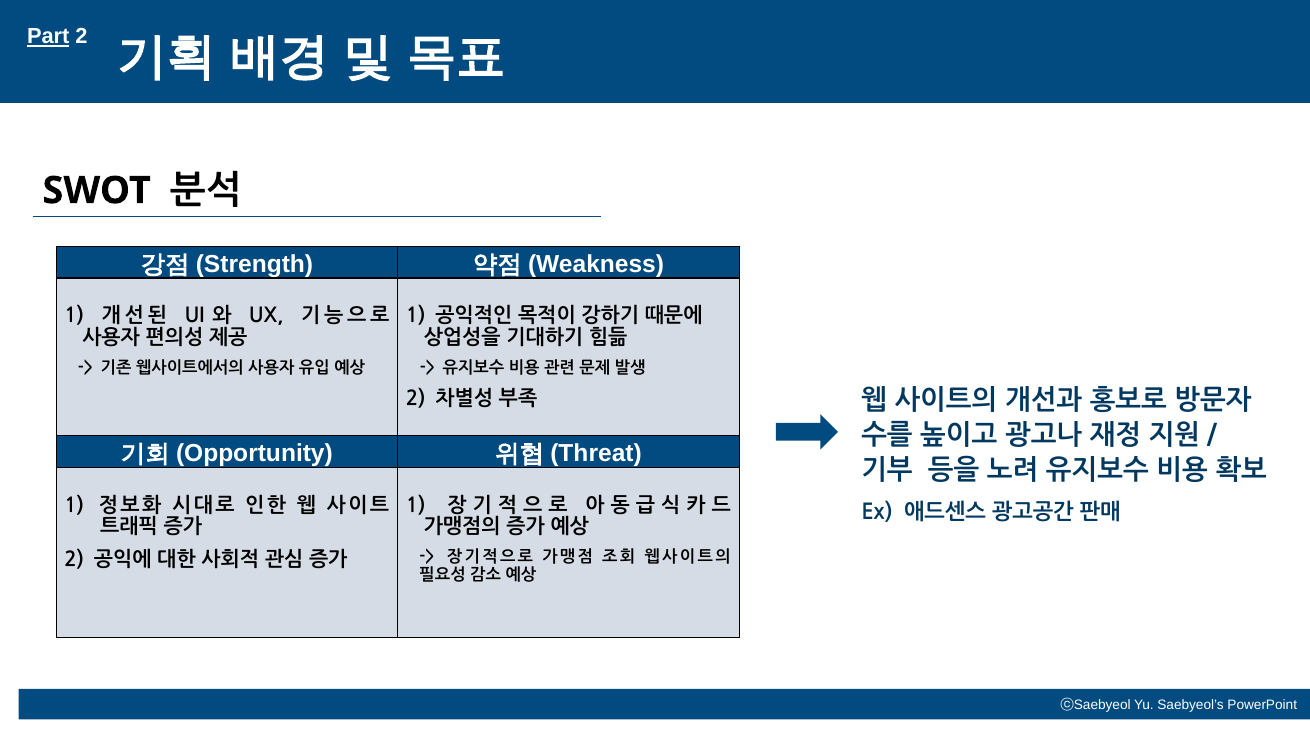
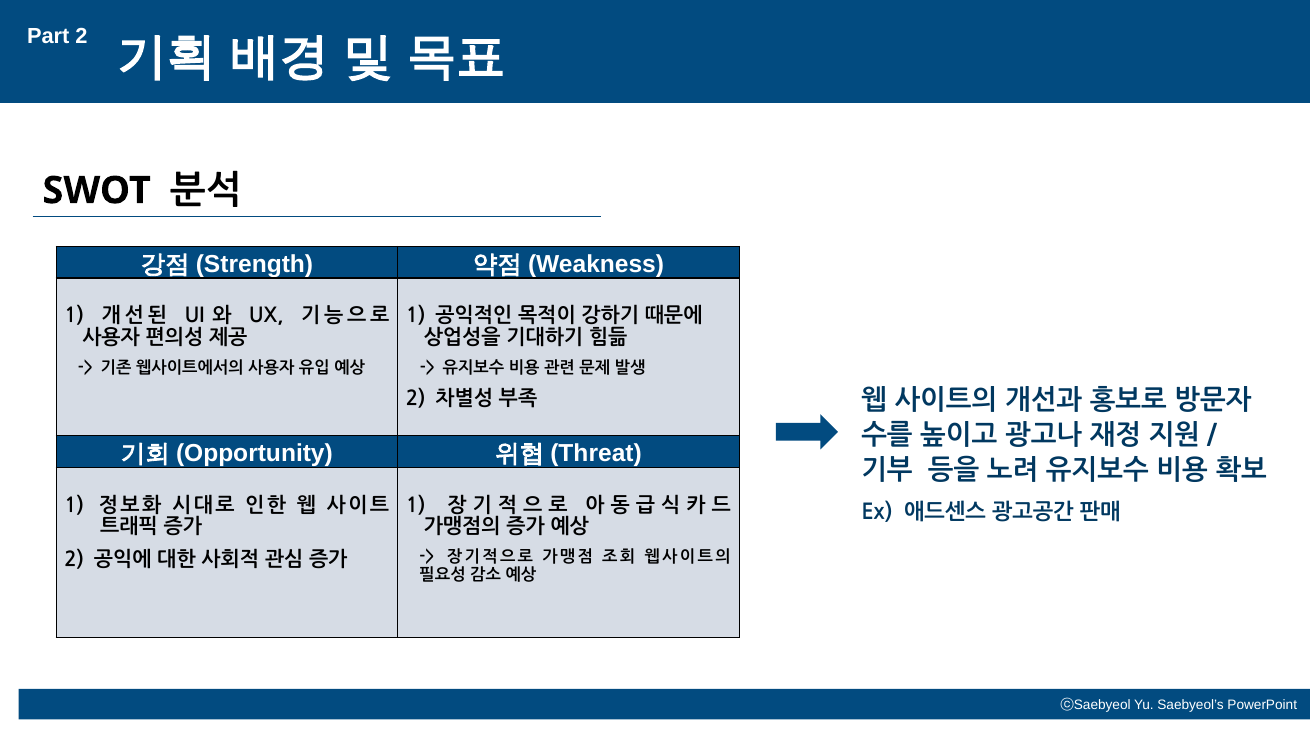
Part underline: present -> none (48, 37)
